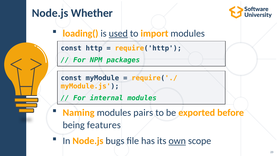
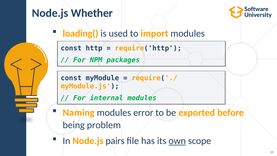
used underline: present -> none (118, 33)
pairs: pairs -> error (143, 112)
features: features -> problem (104, 125)
bugs: bugs -> pairs (115, 141)
